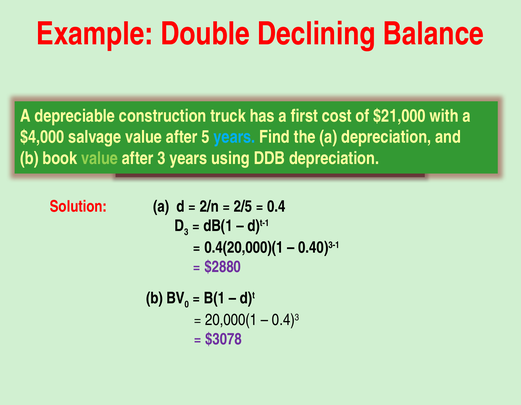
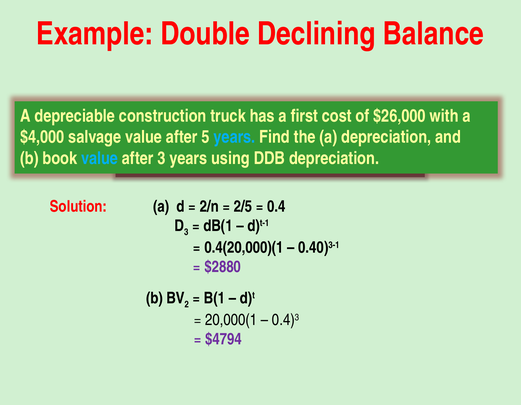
$21,000: $21,000 -> $26,000 (399, 116)
value colour: light green -> light blue (100, 158)
0: 0 -> 2 (187, 305)
$3078: $3078 -> $4794 (224, 339)
